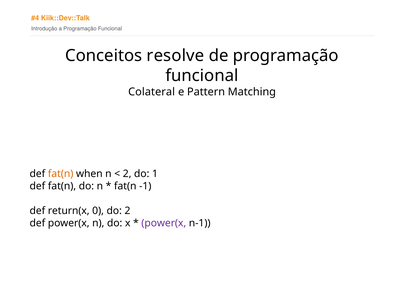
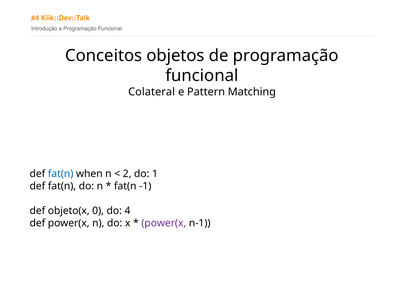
resolve: resolve -> objetos (176, 56)
fat(n colour: orange -> blue (61, 174)
return(x: return(x -> objeto(x (69, 211)
do 2: 2 -> 4 (127, 211)
